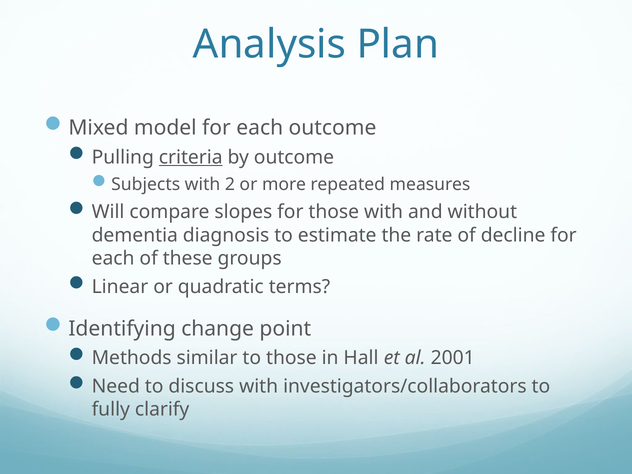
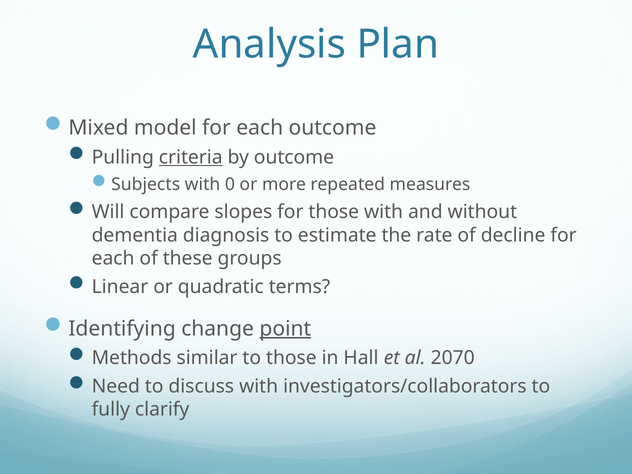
2: 2 -> 0 (230, 185)
point underline: none -> present (285, 329)
2001: 2001 -> 2070 (453, 358)
